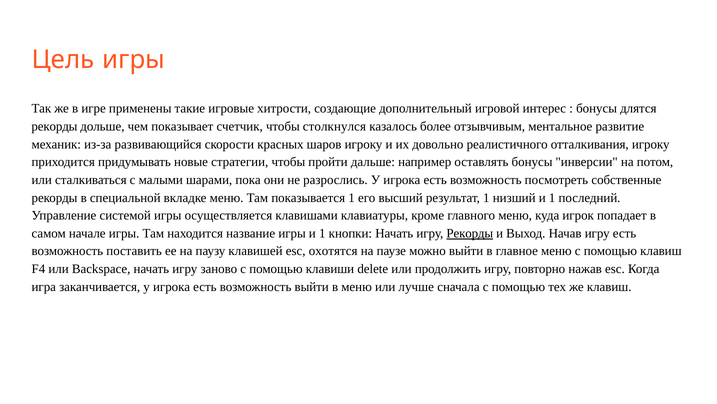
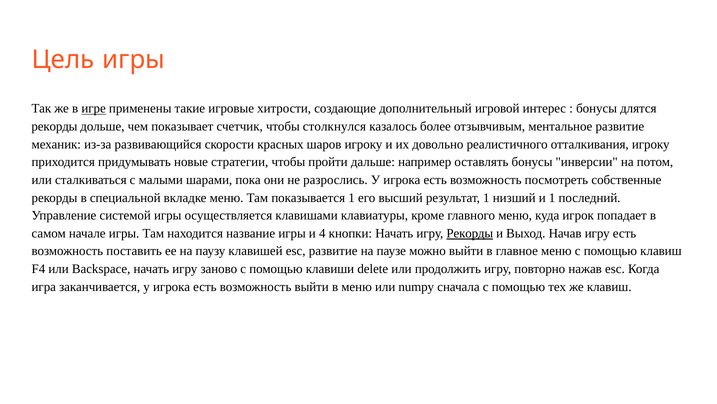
игре underline: none -> present (94, 108)
игры и 1: 1 -> 4 (322, 233)
esc охотятся: охотятся -> развитие (333, 251)
лучше: лучше -> numpy (416, 286)
